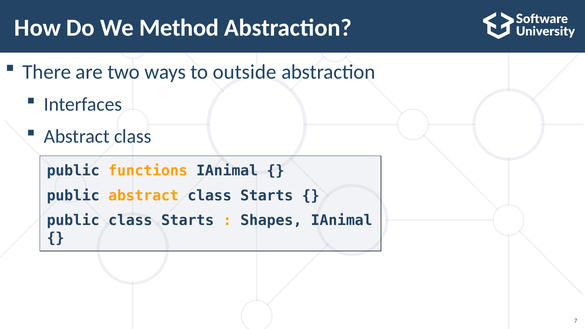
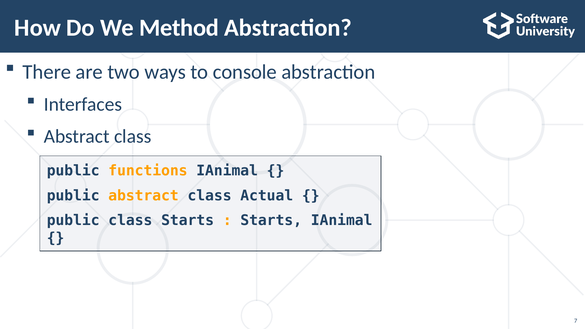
outside: outside -> console (245, 72)
abstract class Starts: Starts -> Actual (267, 196)
Shapes: Shapes -> Starts (271, 221)
